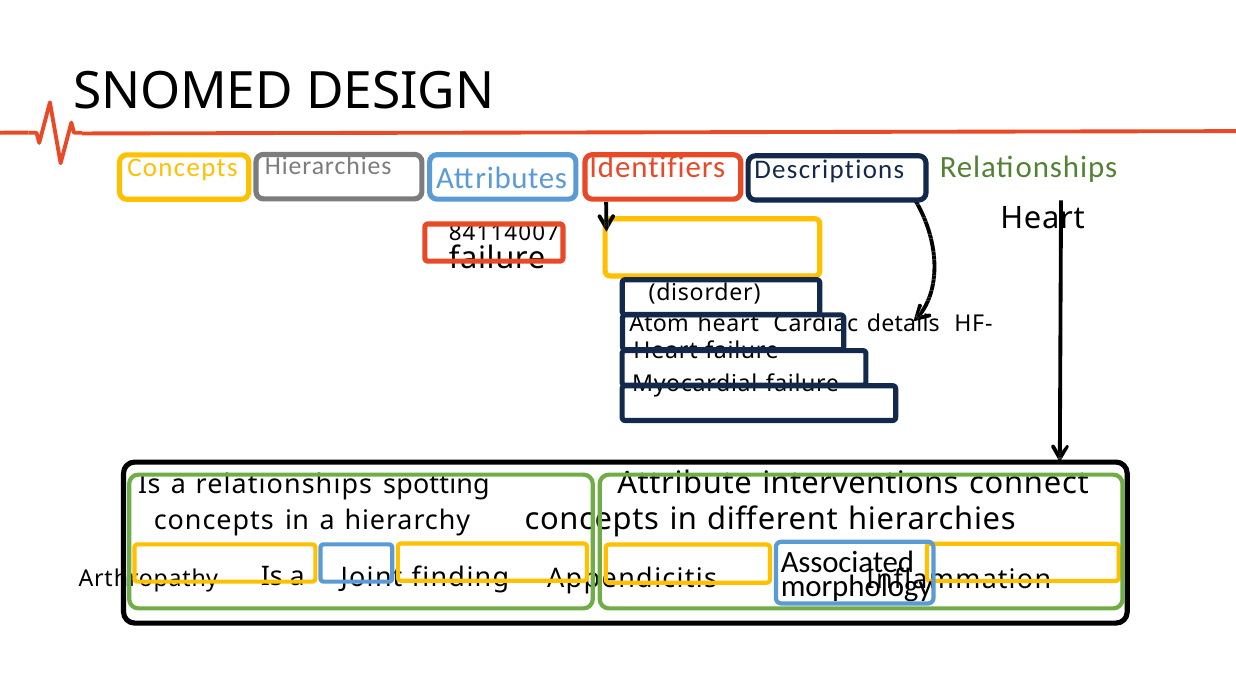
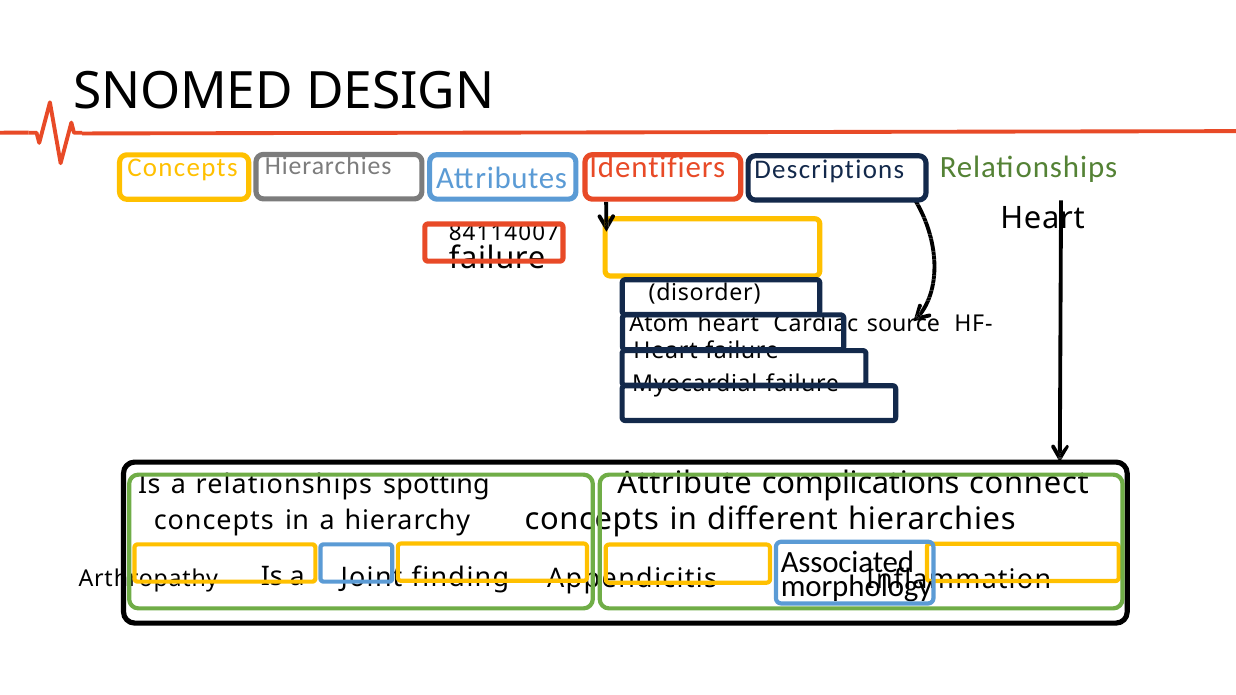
details: details -> source (903, 324)
interventions: interventions -> complications (861, 484)
